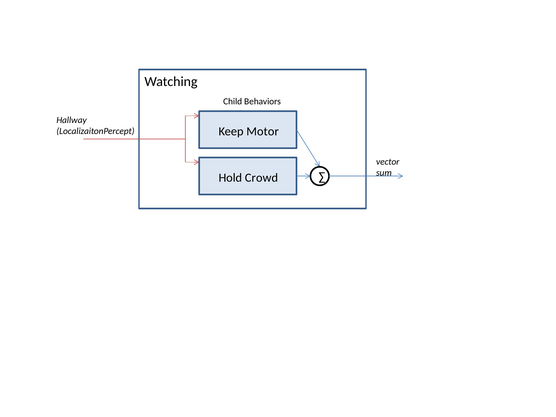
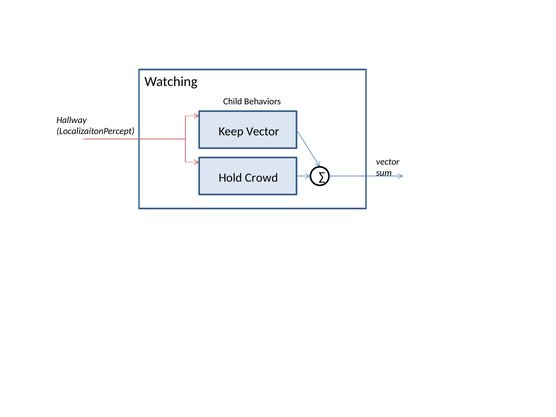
Keep Motor: Motor -> Vector (263, 131)
